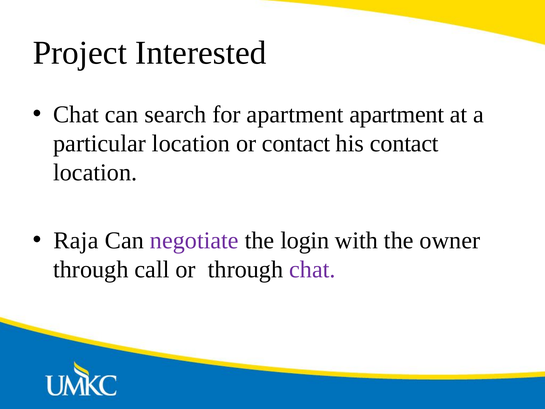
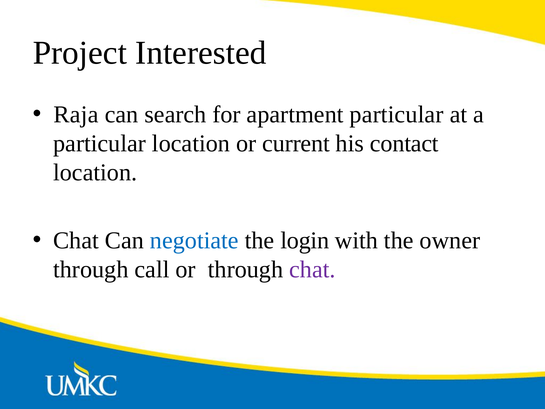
Chat: Chat -> Raja (76, 114)
apartment apartment: apartment -> particular (397, 114)
or contact: contact -> current (296, 143)
Raja: Raja -> Chat (76, 240)
negotiate colour: purple -> blue (194, 240)
